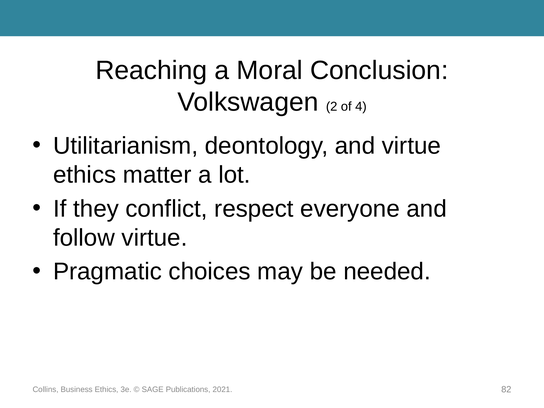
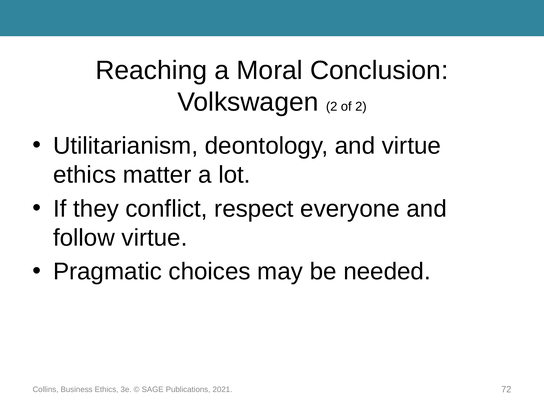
of 4: 4 -> 2 (361, 107)
82: 82 -> 72 (506, 390)
